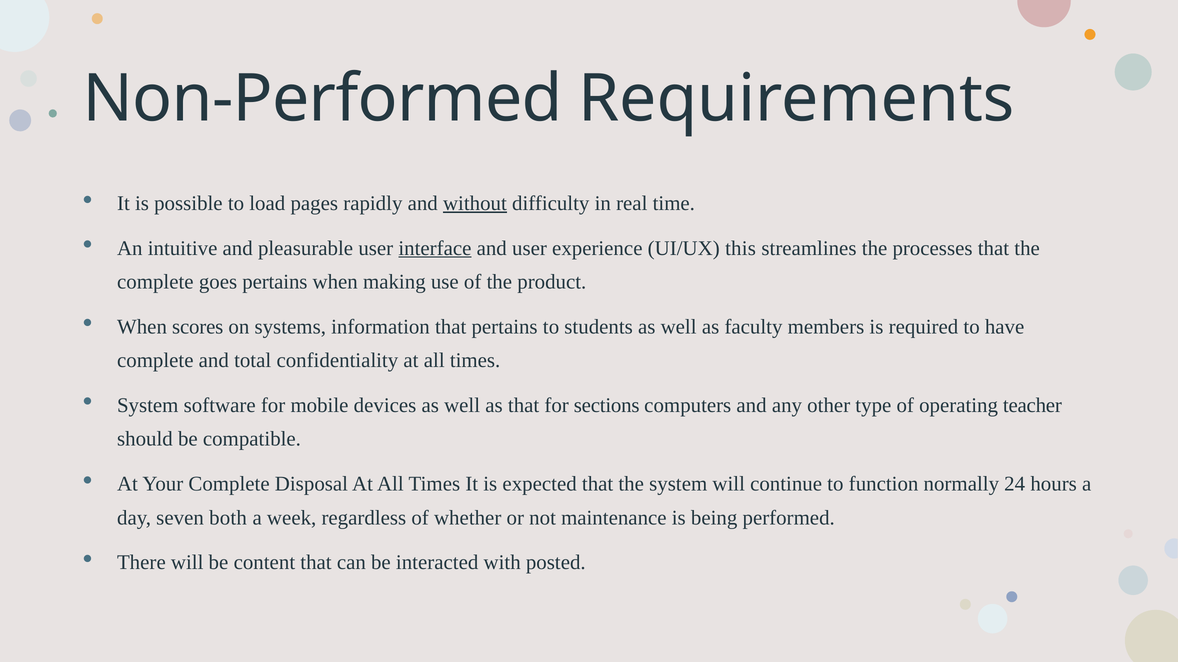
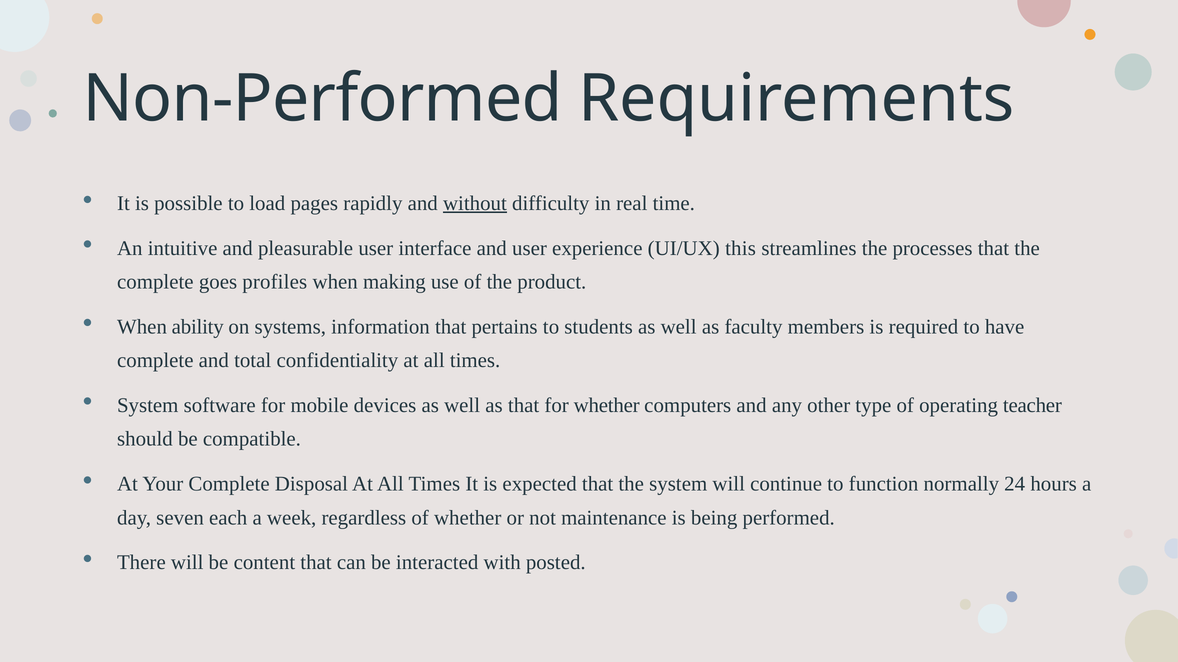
interface underline: present -> none (435, 248)
goes pertains: pertains -> profiles (275, 282)
scores: scores -> ability (198, 327)
for sections: sections -> whether (607, 406)
both: both -> each (228, 518)
